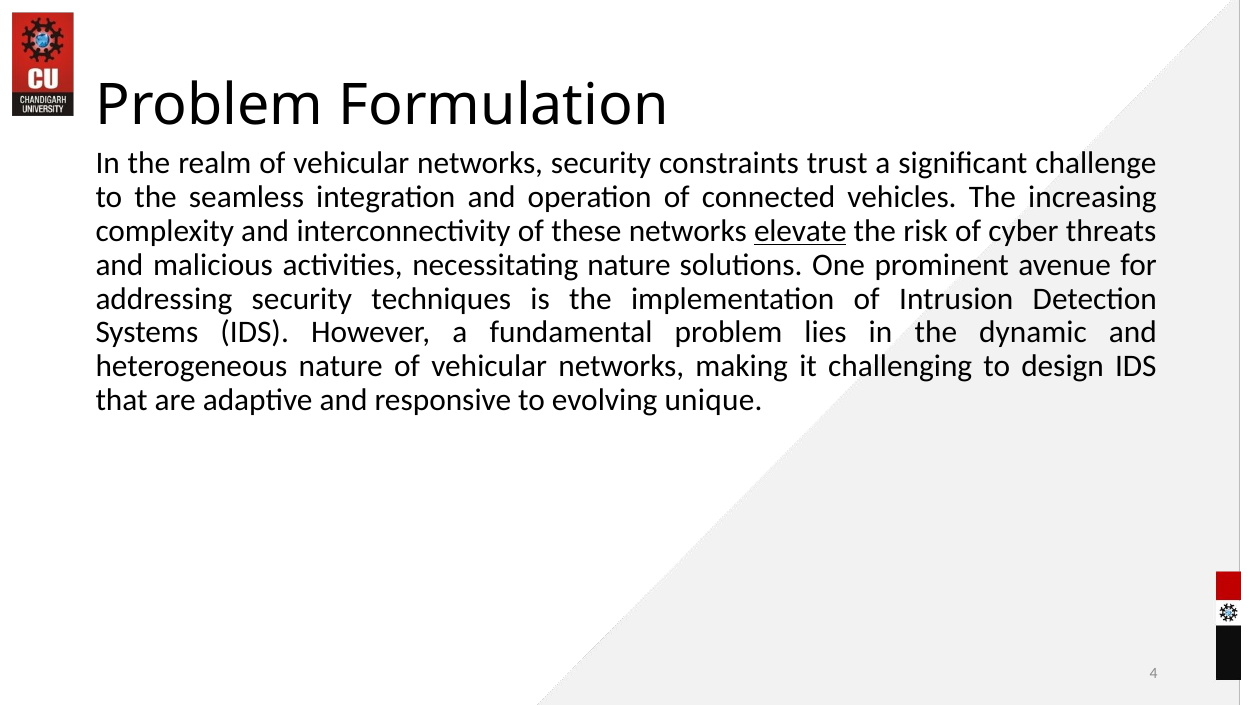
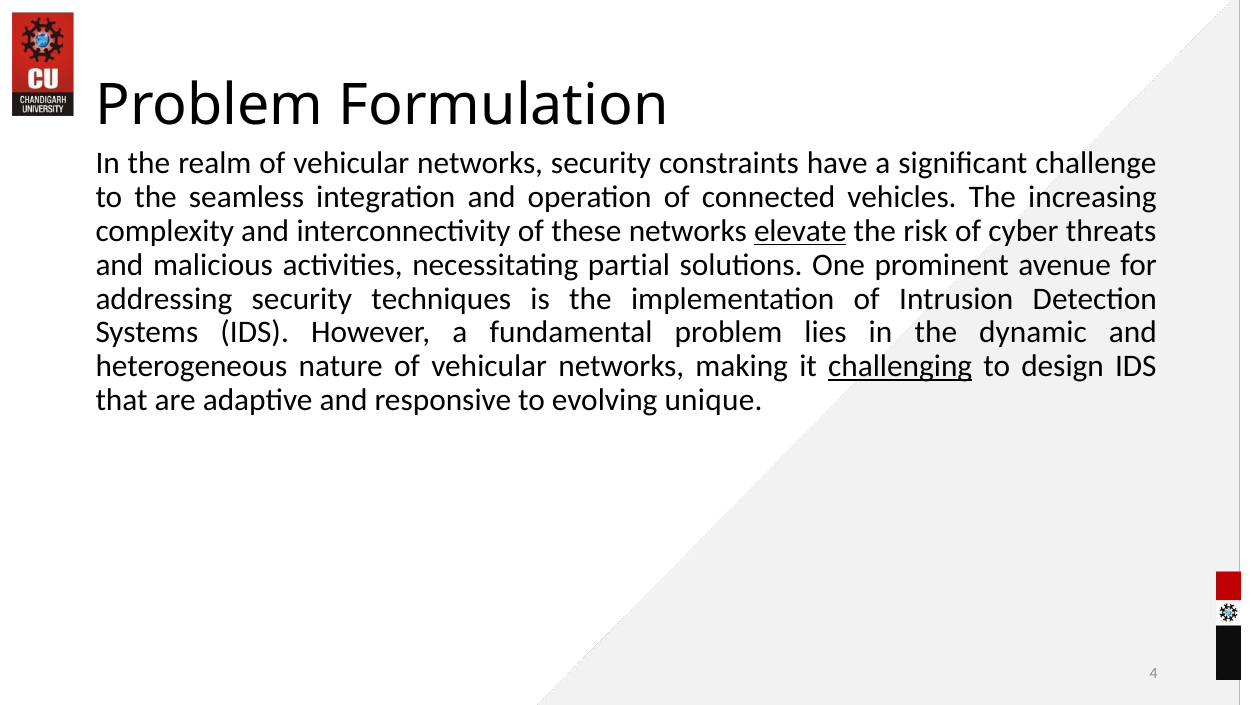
trust: trust -> have (837, 163)
necessitating nature: nature -> partial (629, 265)
challenging underline: none -> present (900, 366)
